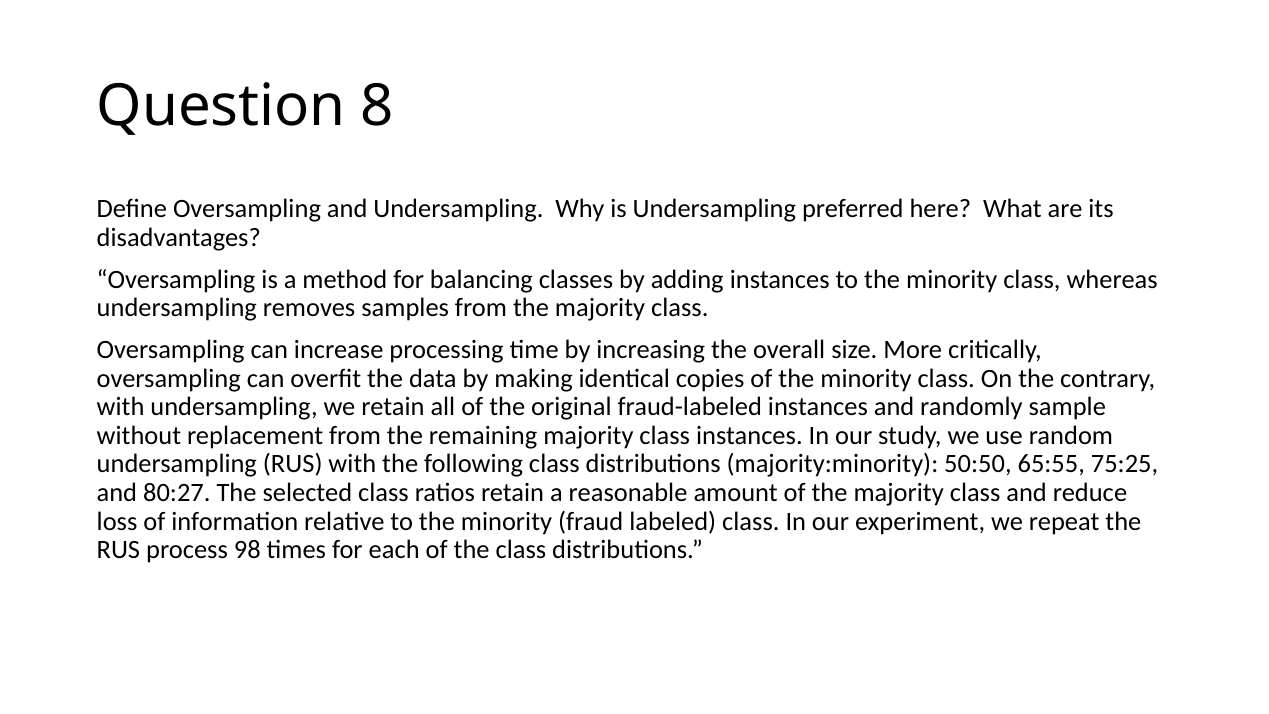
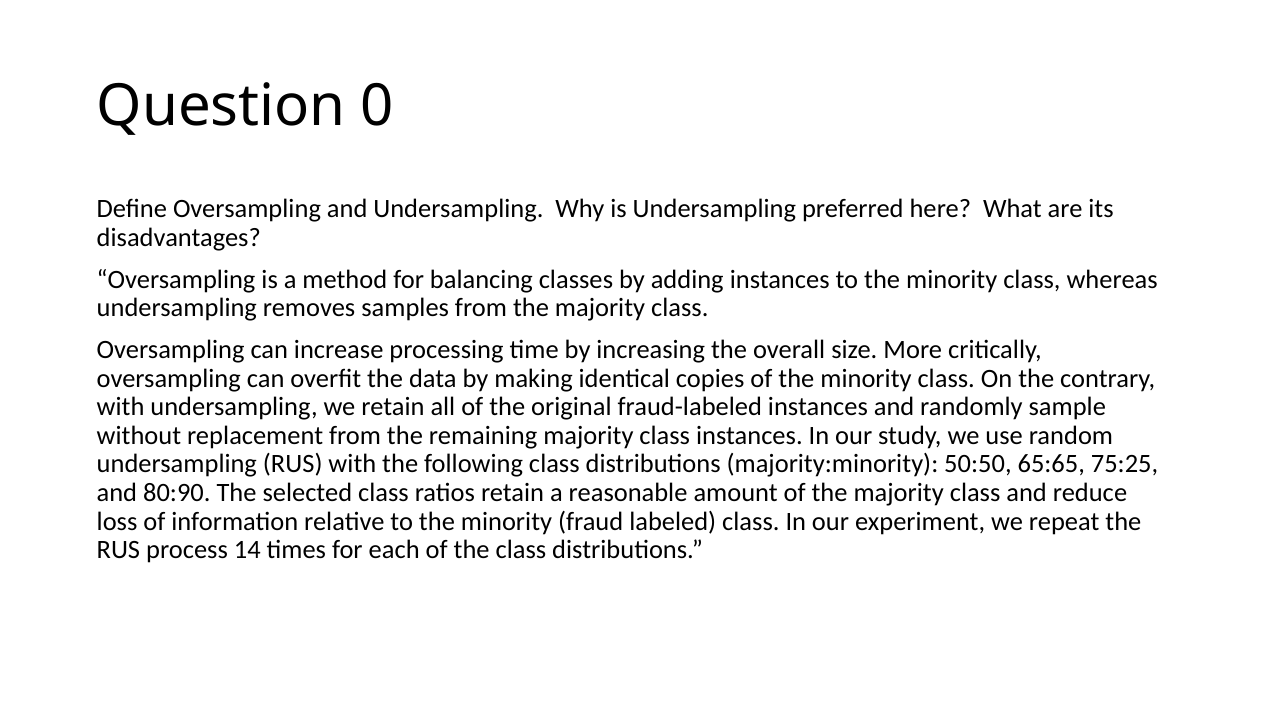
8: 8 -> 0 (377, 107)
65:55: 65:55 -> 65:65 (1051, 464)
80:27: 80:27 -> 80:90 (177, 493)
98: 98 -> 14 (247, 550)
